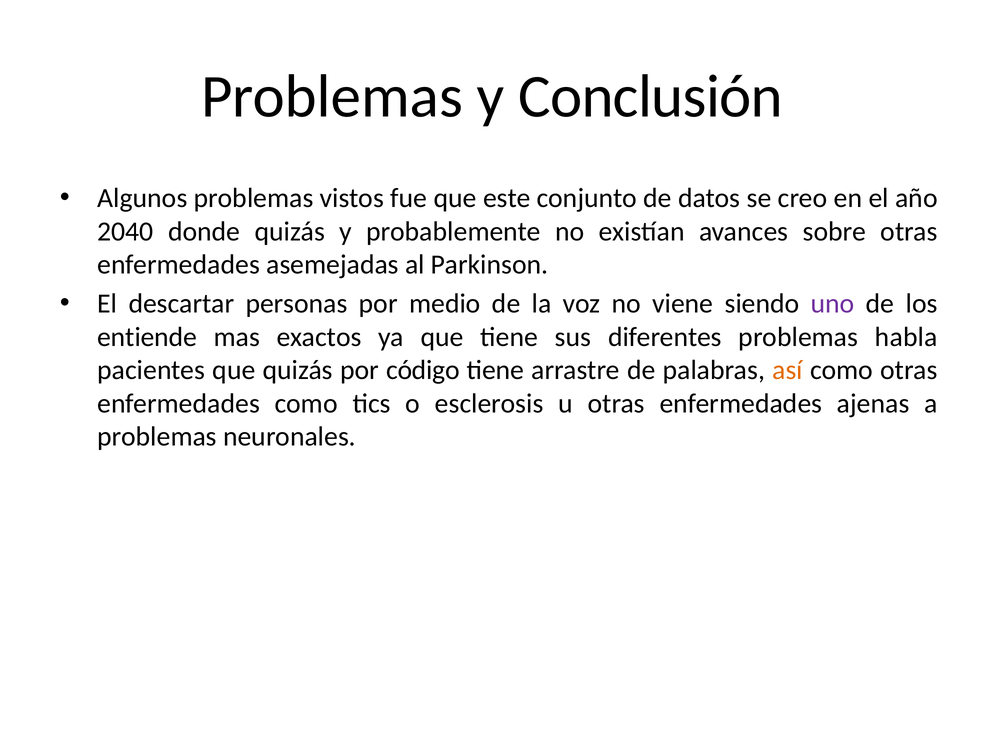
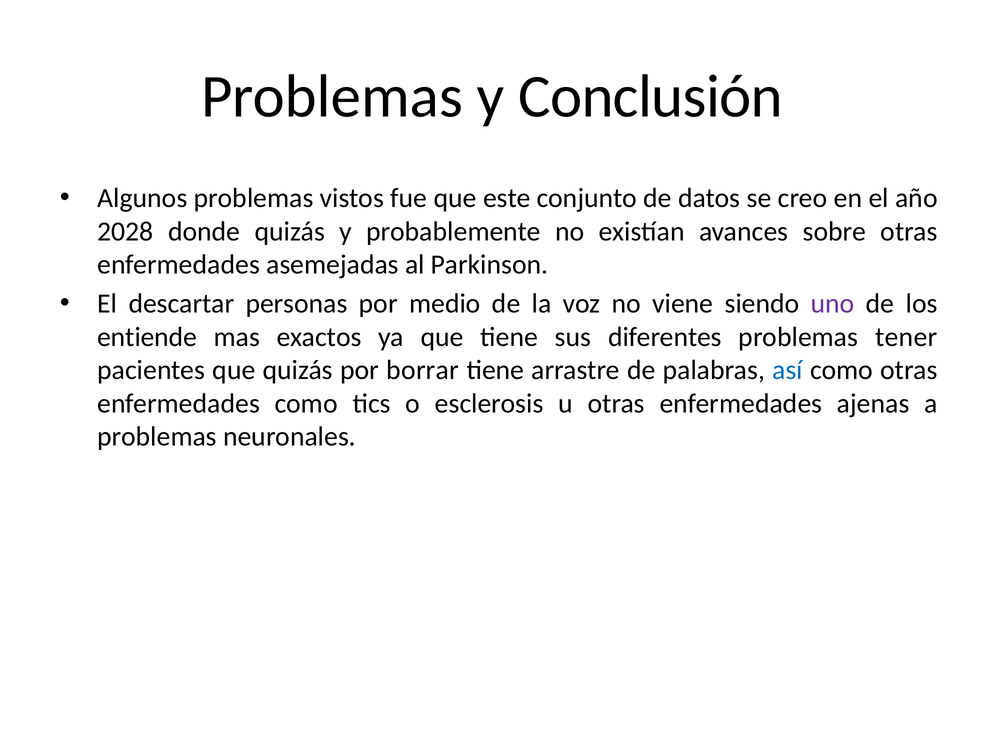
2040: 2040 -> 2028 (125, 232)
habla: habla -> tener (906, 337)
código: código -> borrar (423, 370)
así colour: orange -> blue (788, 370)
